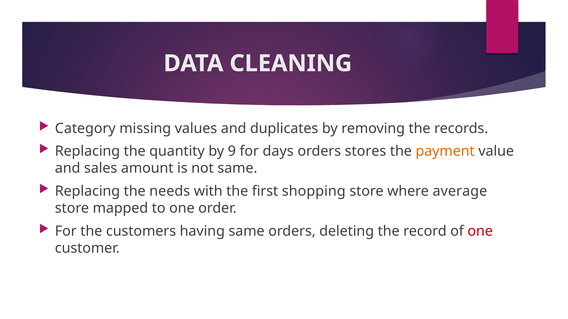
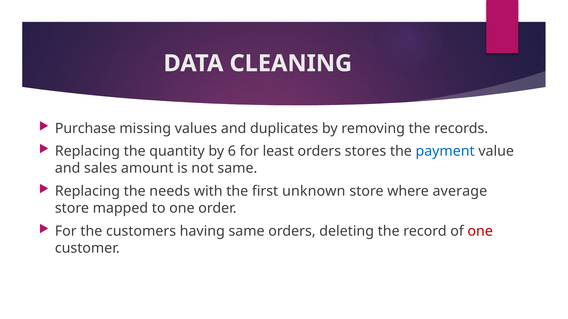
Category: Category -> Purchase (85, 129)
9: 9 -> 6 (232, 152)
days: days -> least (278, 152)
payment colour: orange -> blue (445, 152)
shopping: shopping -> unknown (314, 192)
